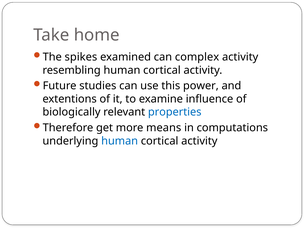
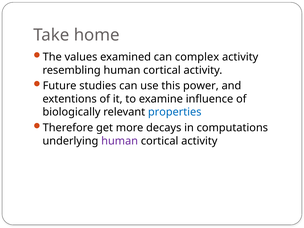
spikes: spikes -> values (81, 57)
means: means -> decays (164, 128)
human colour: blue -> purple (120, 141)
